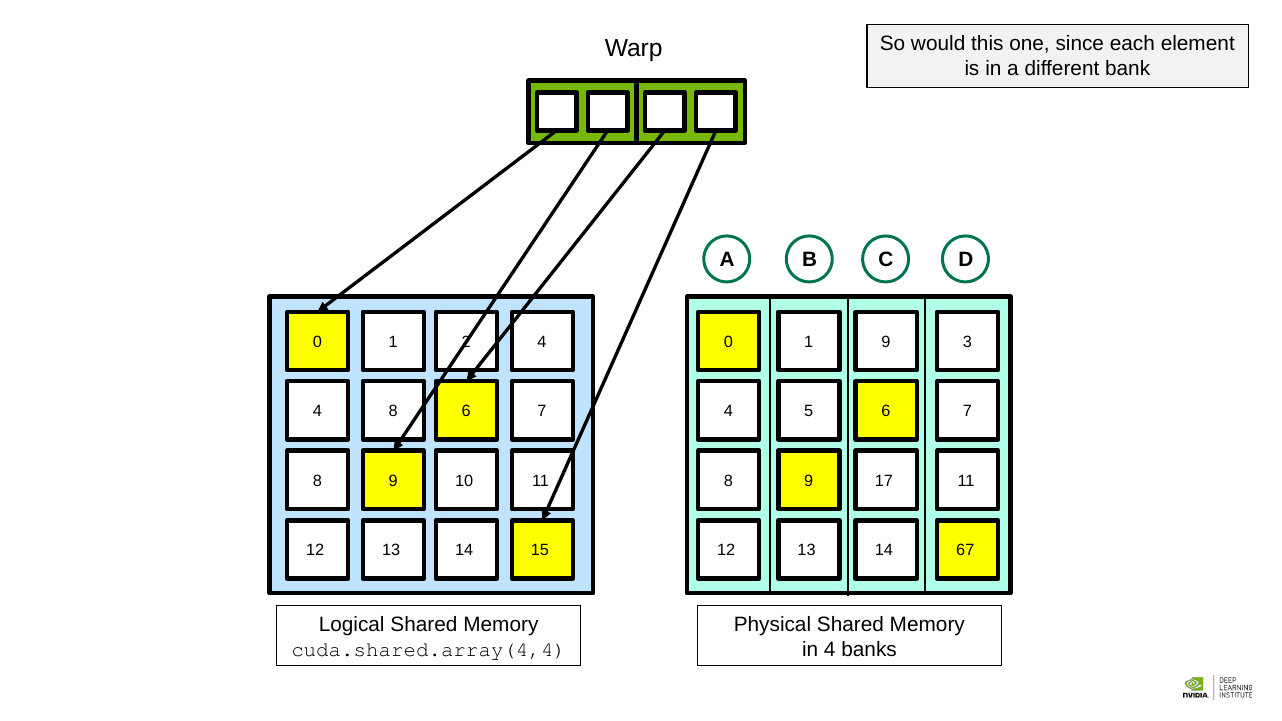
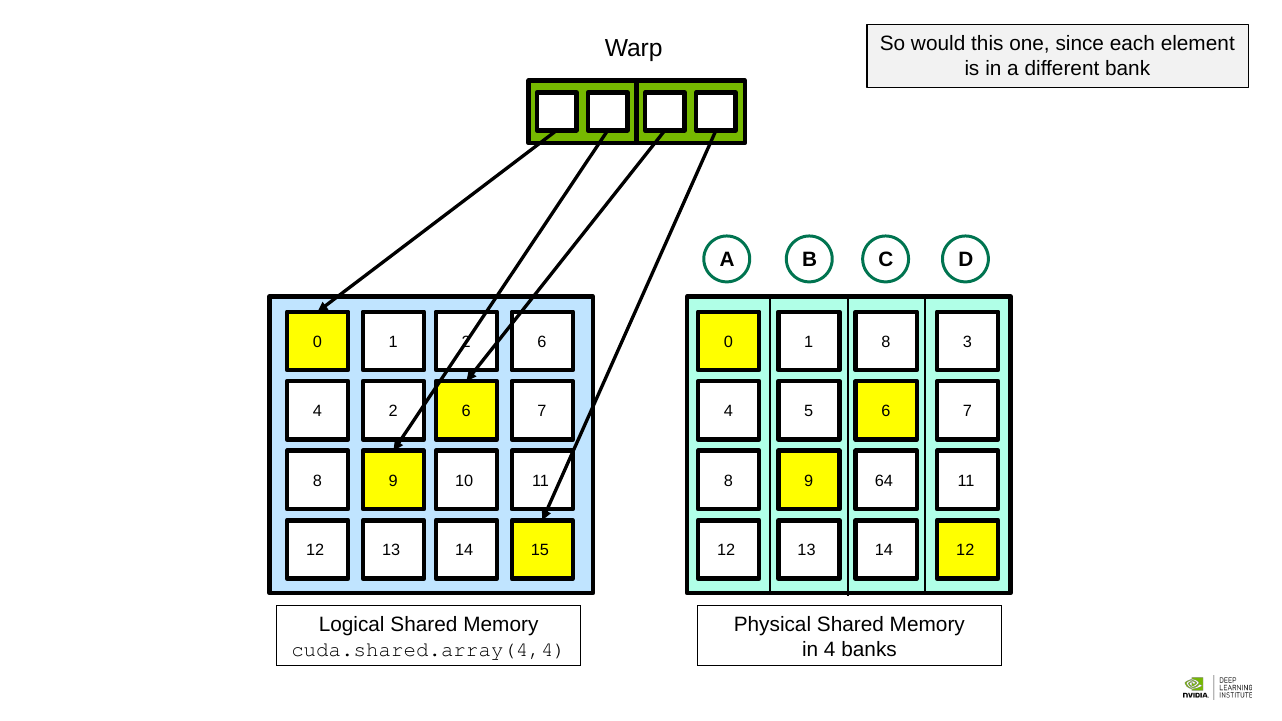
1 2 4: 4 -> 6 (542, 342)
1 9: 9 -> 8 (886, 342)
4 8: 8 -> 2 (393, 412)
17: 17 -> 64 (884, 481)
14 67: 67 -> 12 (965, 551)
